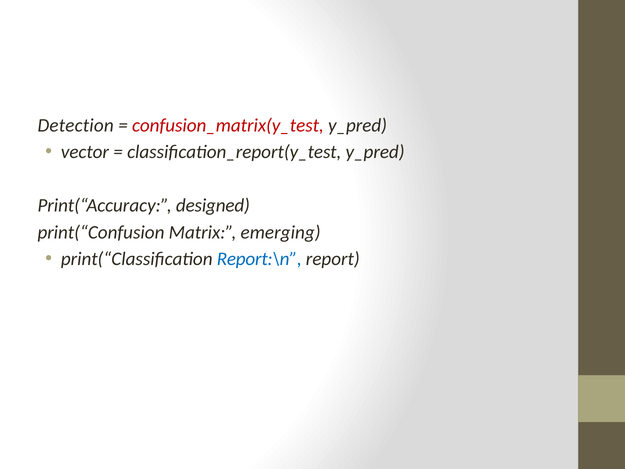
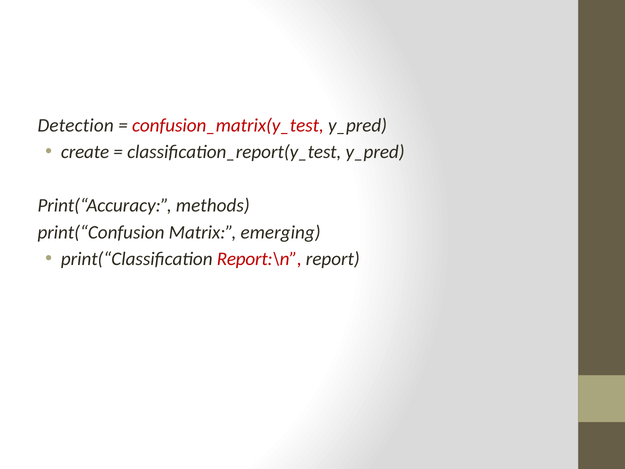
vector: vector -> create (85, 152)
designed: designed -> methods (213, 205)
Report:\n colour: blue -> red (259, 259)
